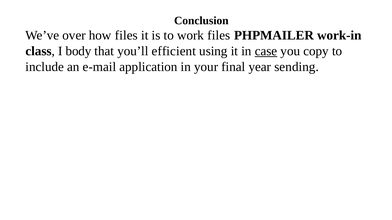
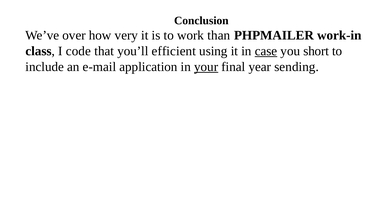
how files: files -> very (126, 36)
work files: files -> than (219, 36)
body: body -> code (78, 51)
copy: copy -> short (316, 51)
your underline: none -> present (206, 67)
